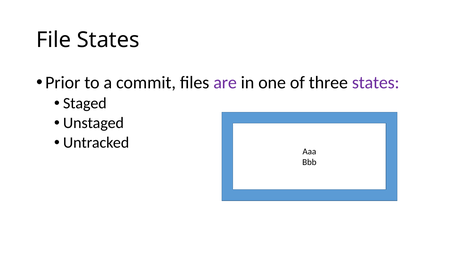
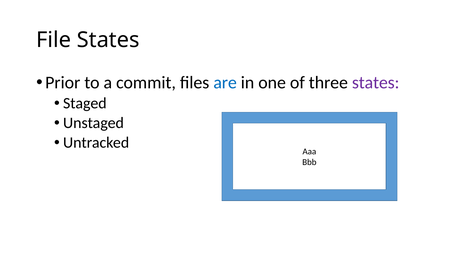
are colour: purple -> blue (225, 83)
